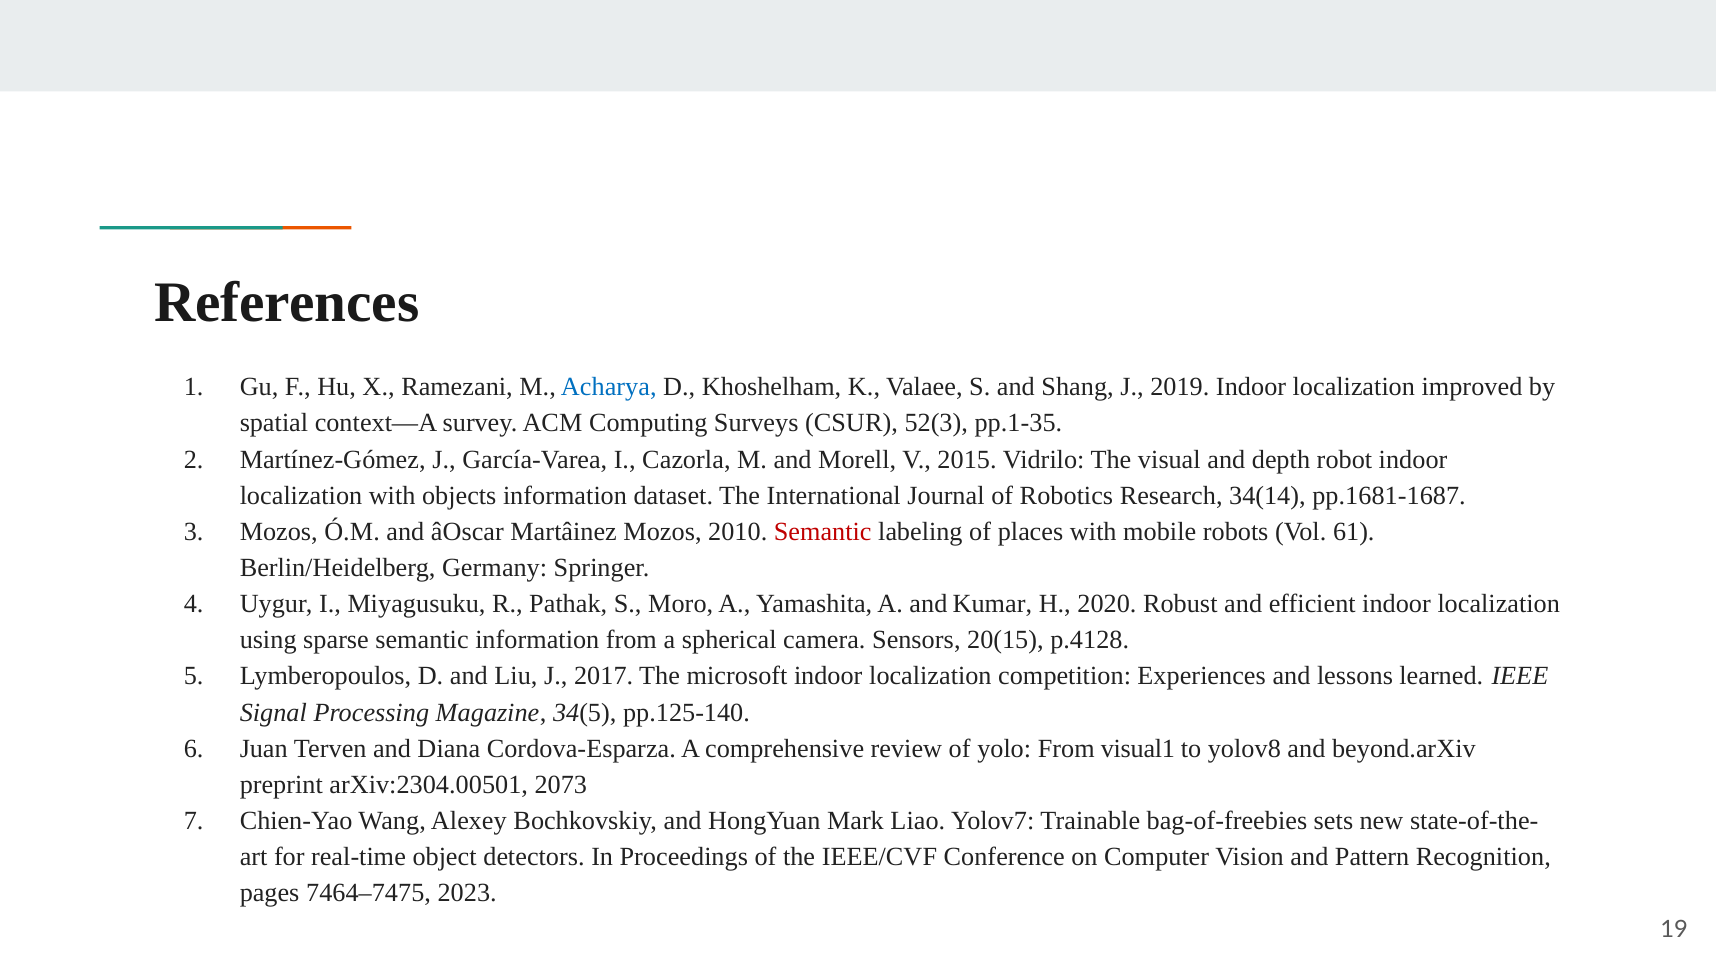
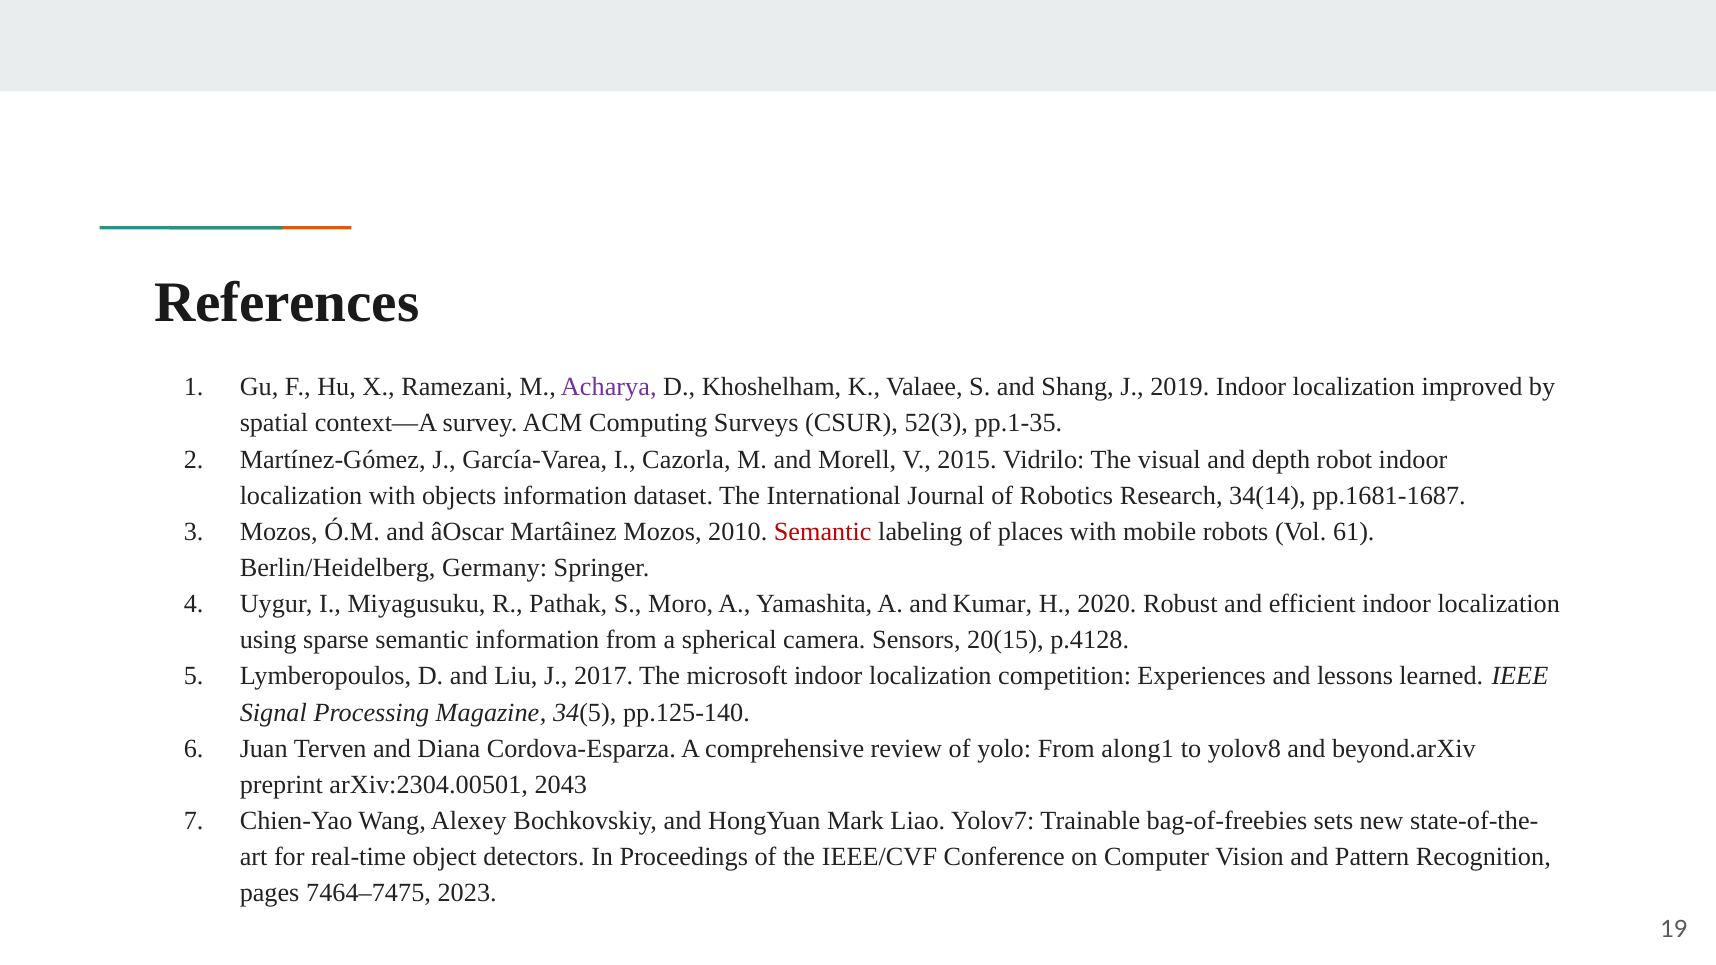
Acharya colour: blue -> purple (609, 387)
visual1: visual1 -> along1 (1138, 749)
2073: 2073 -> 2043 (561, 785)
